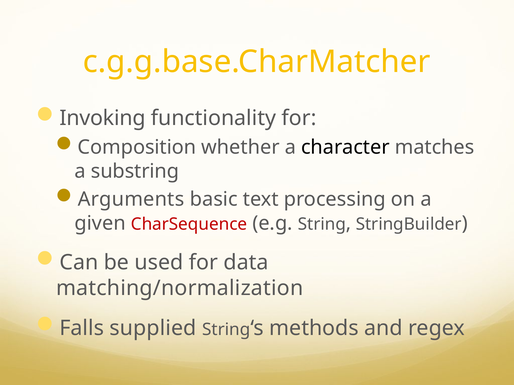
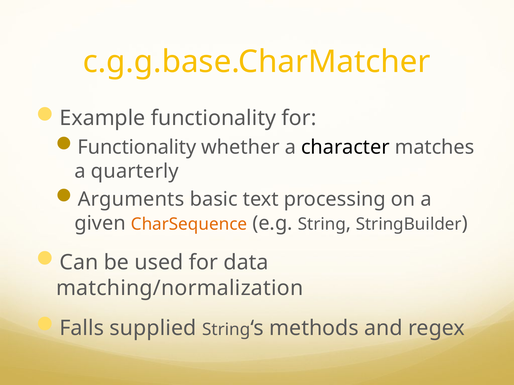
Invoking: Invoking -> Example (102, 118)
Composition: Composition -> Functionality (137, 147)
substring: substring -> quarterly (135, 171)
CharSequence colour: red -> orange (189, 224)
